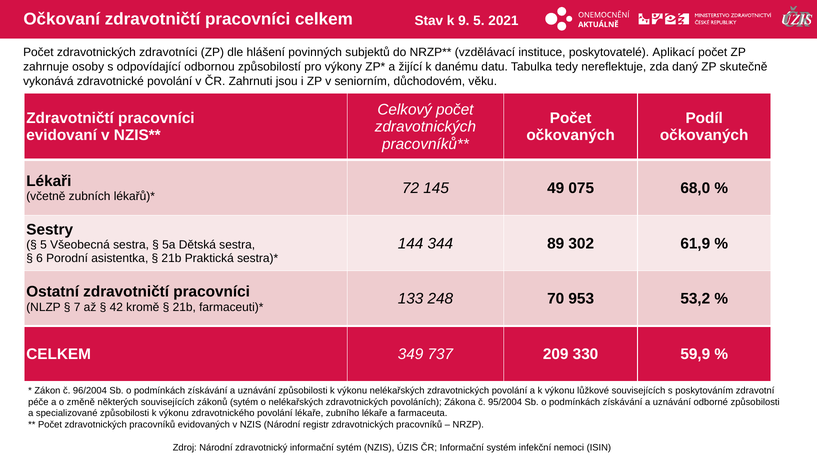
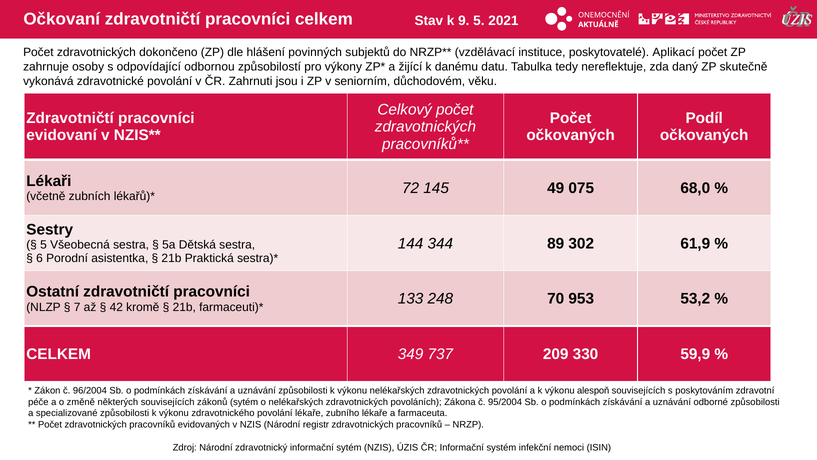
zdravotníci: zdravotníci -> dokončeno (168, 52)
lůžkové: lůžkové -> alespoň (593, 390)
